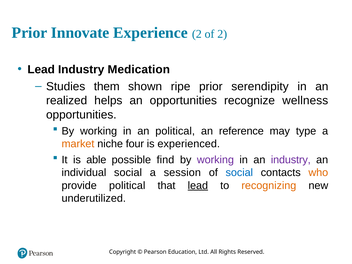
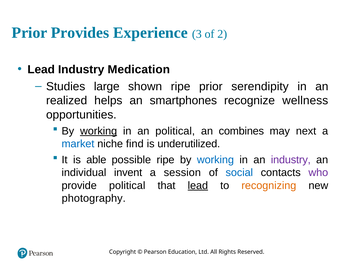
Innovate: Innovate -> Provides (80, 33)
Experience 2: 2 -> 3 (197, 34)
them: them -> large (107, 86)
an opportunities: opportunities -> smartphones (183, 101)
working underline: none -> present (99, 131)
reference: reference -> combines (241, 131)
type: type -> next (306, 131)
market colour: orange -> blue (78, 144)
four: four -> find (135, 144)
experienced: experienced -> underutilized (189, 144)
possible find: find -> ripe (166, 160)
working colour: purple -> blue (215, 160)
individual social: social -> invent (128, 173)
who colour: orange -> purple (318, 173)
underutilized: underutilized -> photography (94, 198)
